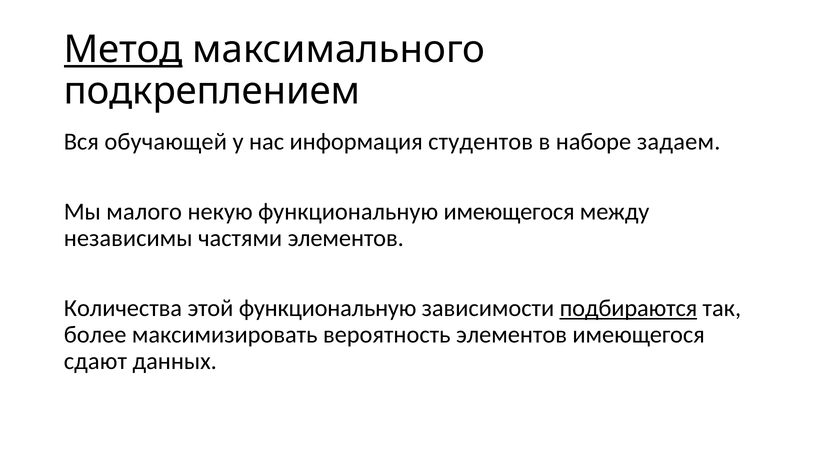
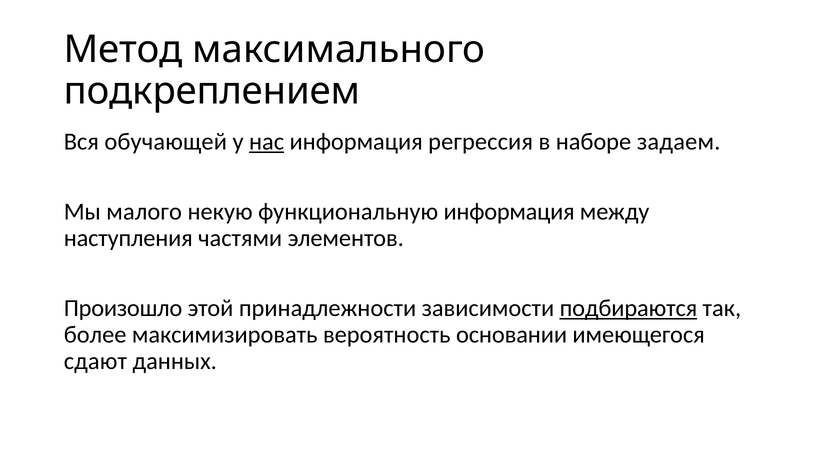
Метод underline: present -> none (123, 50)
нас underline: none -> present (267, 142)
студентов: студентов -> регрессия (481, 142)
функциональную имеющегося: имеющегося -> информация (509, 212)
независимы: независимы -> наступления (128, 238)
Количества: Количества -> Произошло (123, 308)
этой функциональную: функциональную -> принадлежности (328, 308)
вероятность элементов: элементов -> основании (512, 335)
